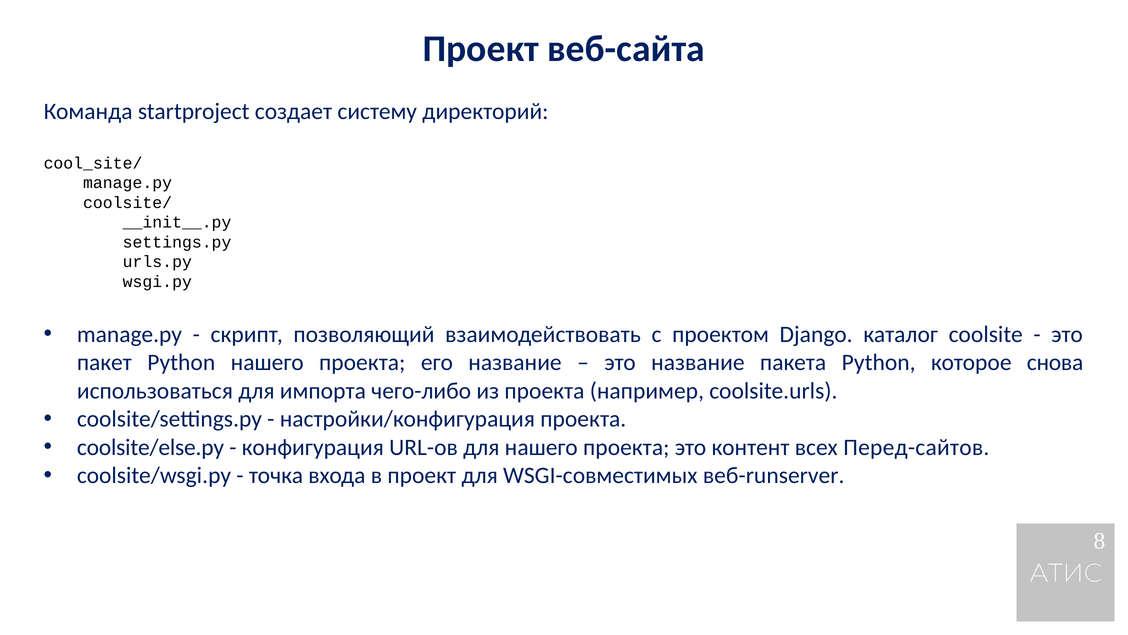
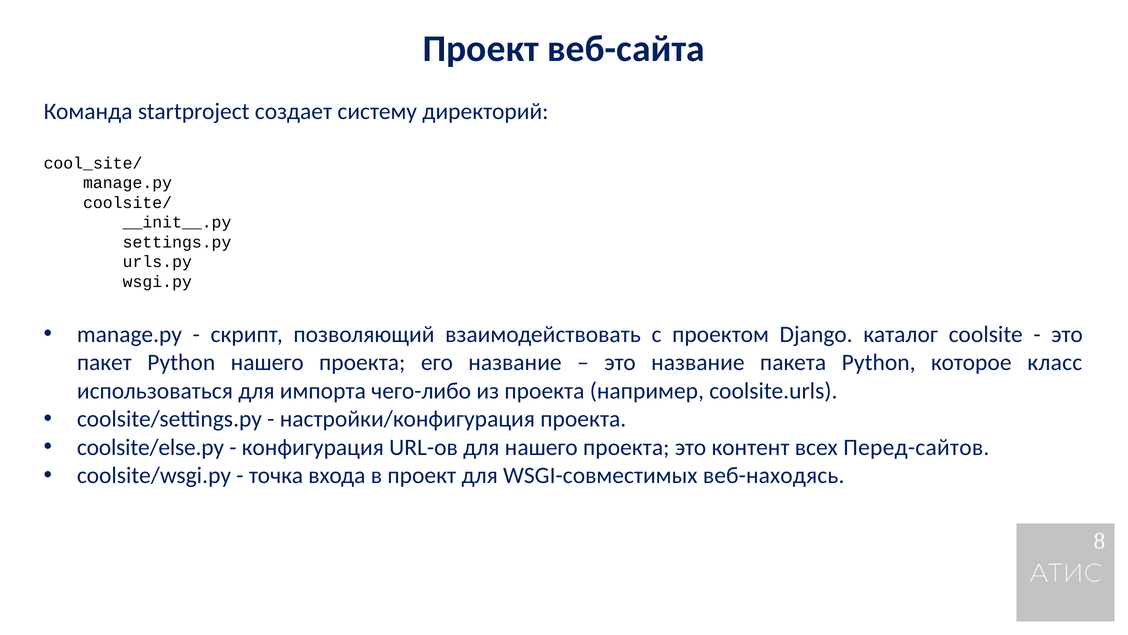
снова: снова -> класс (1055, 362)
веб-runserver: веб-runserver -> веб-находясь (774, 475)
